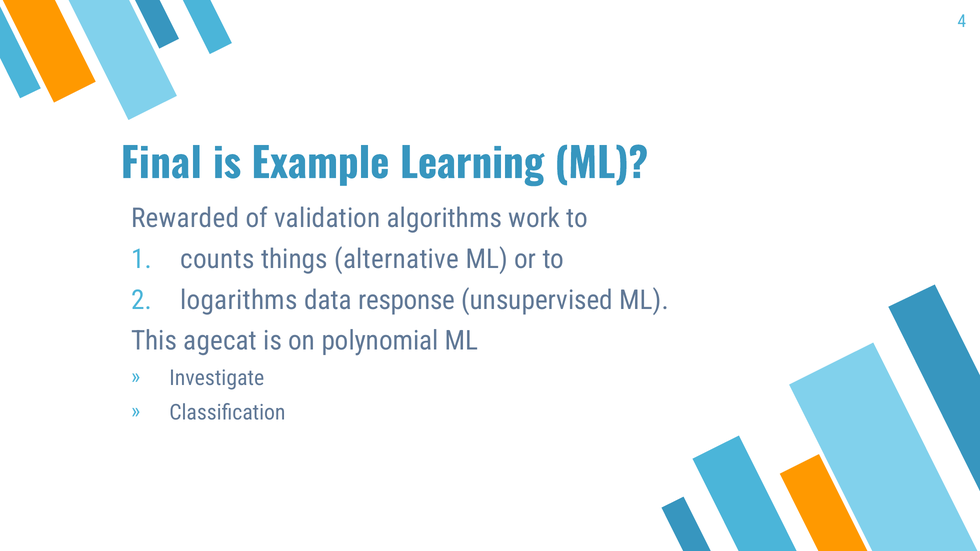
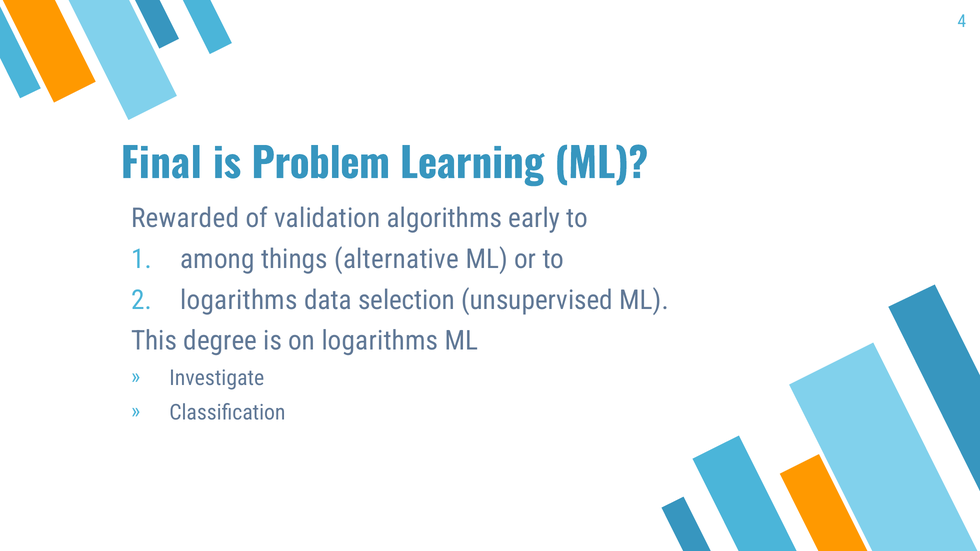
Example: Example -> Problem (321, 165)
work: work -> early (534, 218)
counts: counts -> among (217, 259)
response: response -> selection (406, 300)
agecat: agecat -> degree (220, 341)
on polynomial: polynomial -> logarithms (380, 341)
